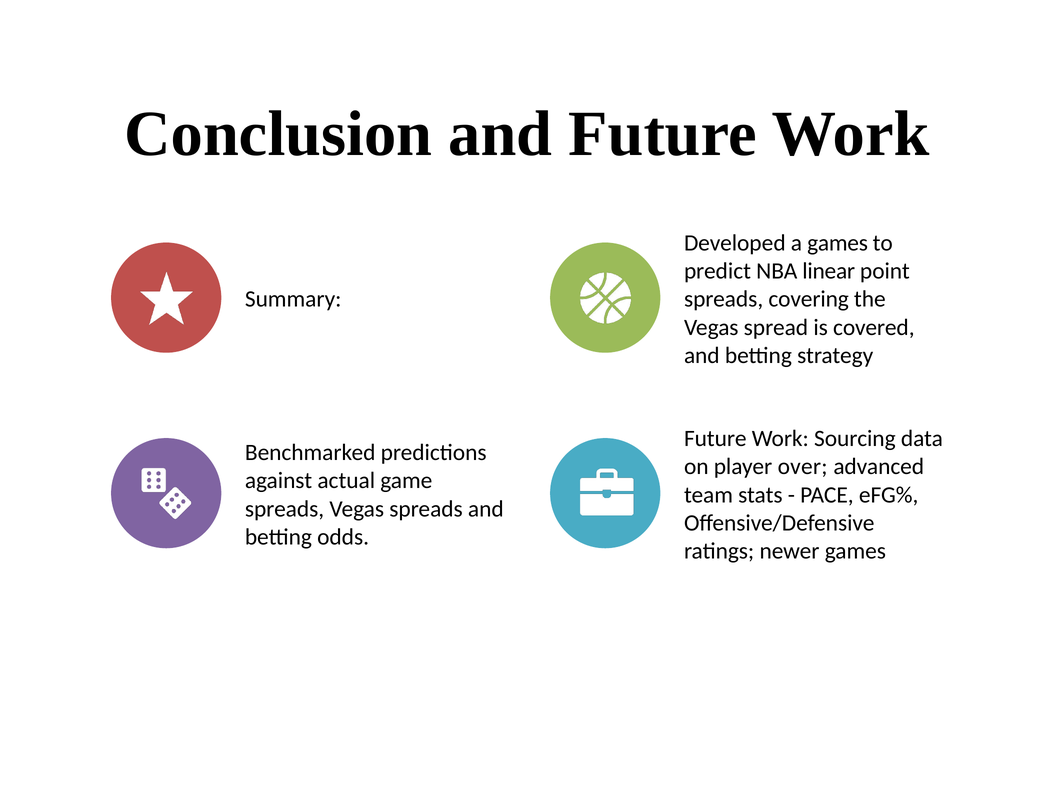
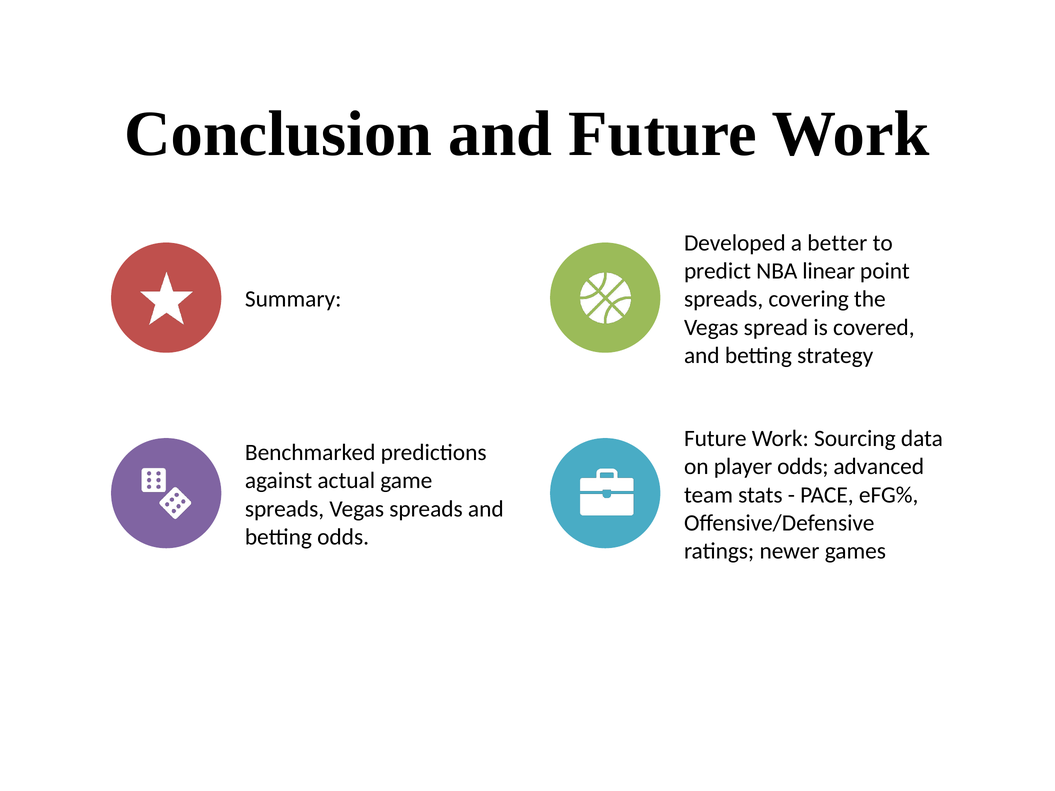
a games: games -> better (837, 243)
player over: over -> odds (803, 467)
